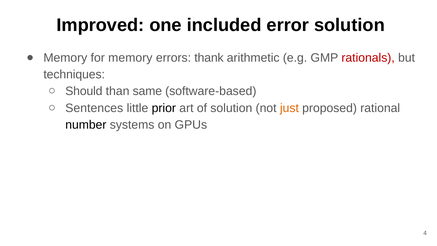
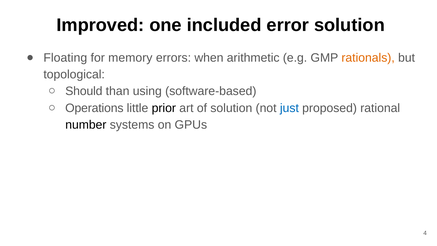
Memory: Memory -> Floating (65, 58)
thank: thank -> when (209, 58)
rationals colour: red -> orange (368, 58)
techniques: techniques -> topological (74, 74)
same: same -> using (147, 91)
Sentences: Sentences -> Operations (94, 108)
just colour: orange -> blue (289, 108)
